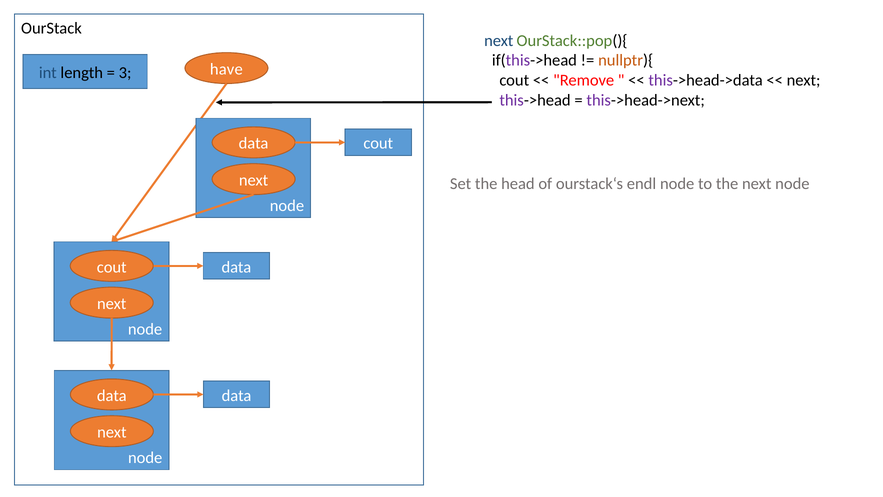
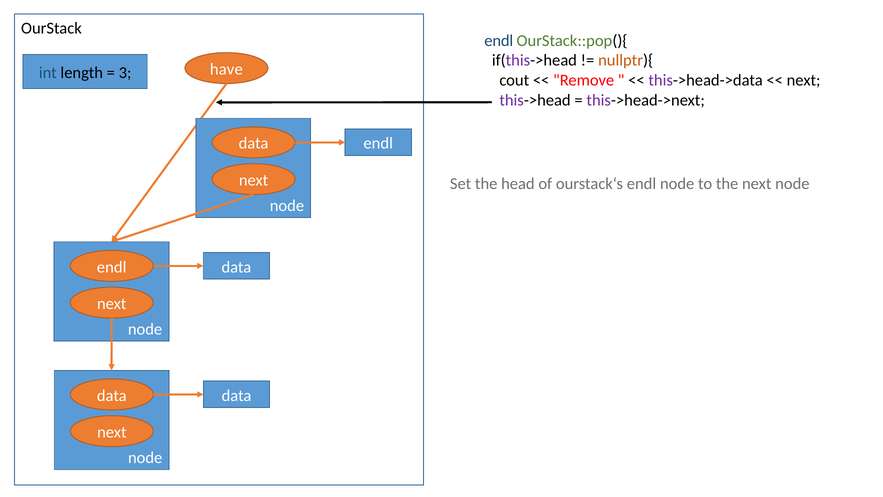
next: next -> endl (499, 41)
cout: cout -> endl (378, 143)
cout: cout -> endl (112, 267)
